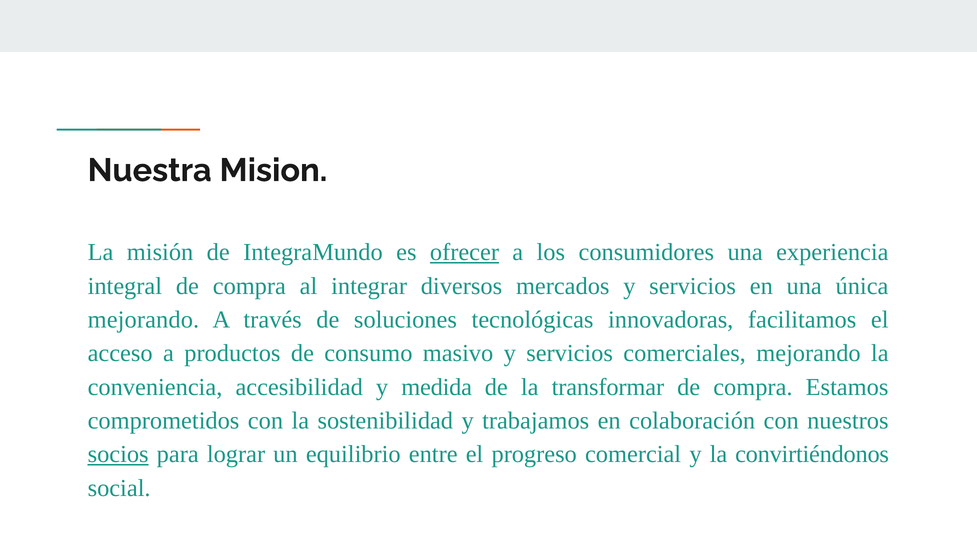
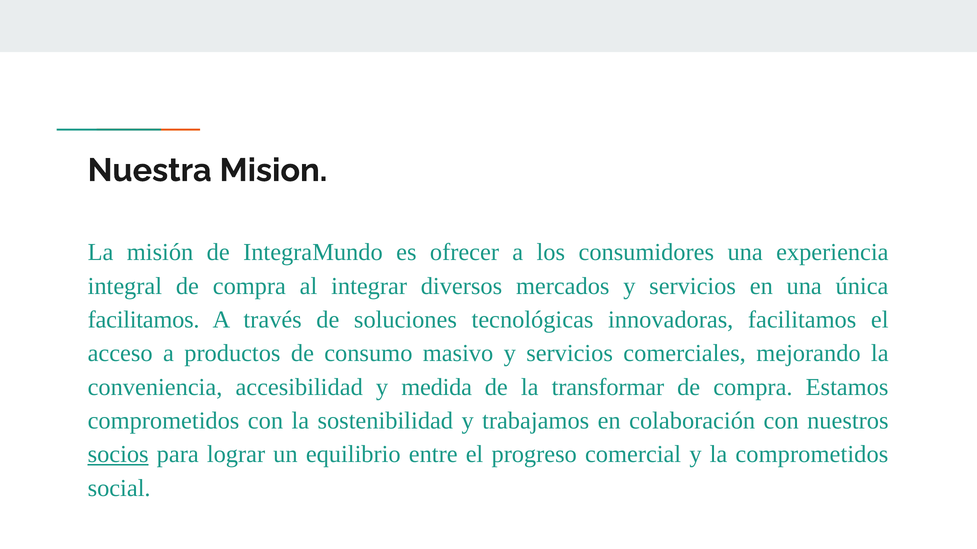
ofrecer underline: present -> none (464, 253)
mejorando: mejorando -> facilitamos (144, 320)
la convirtiéndonos: convirtiéndonos -> comprometidos (812, 455)
